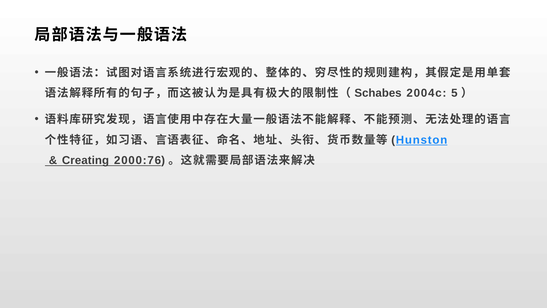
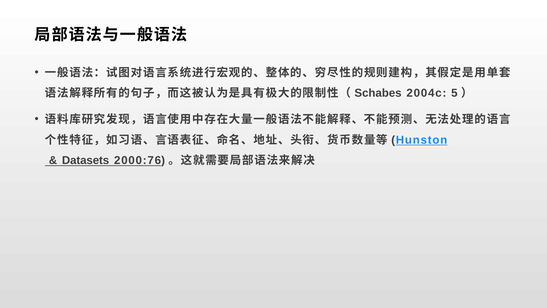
Creating: Creating -> Datasets (86, 160)
